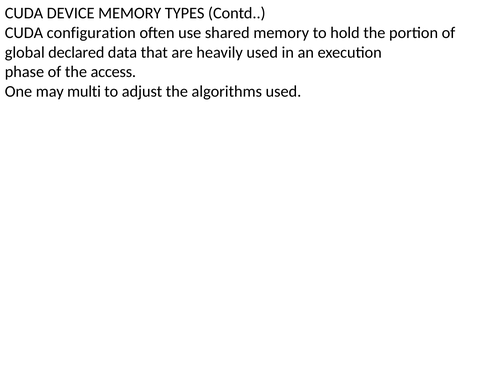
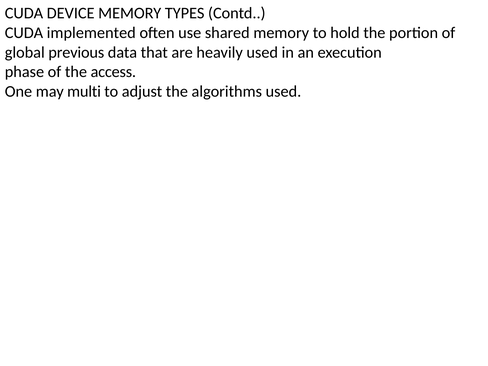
configuration: configuration -> implemented (91, 33)
declared: declared -> previous (76, 52)
